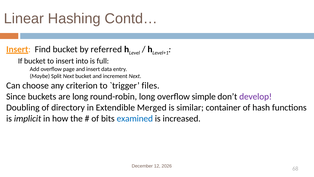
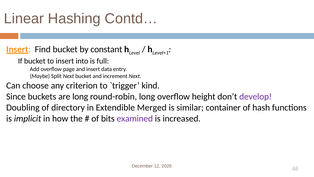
referred: referred -> constant (106, 49)
files: files -> kind (151, 85)
simple: simple -> height (204, 96)
examined colour: blue -> purple (135, 118)
